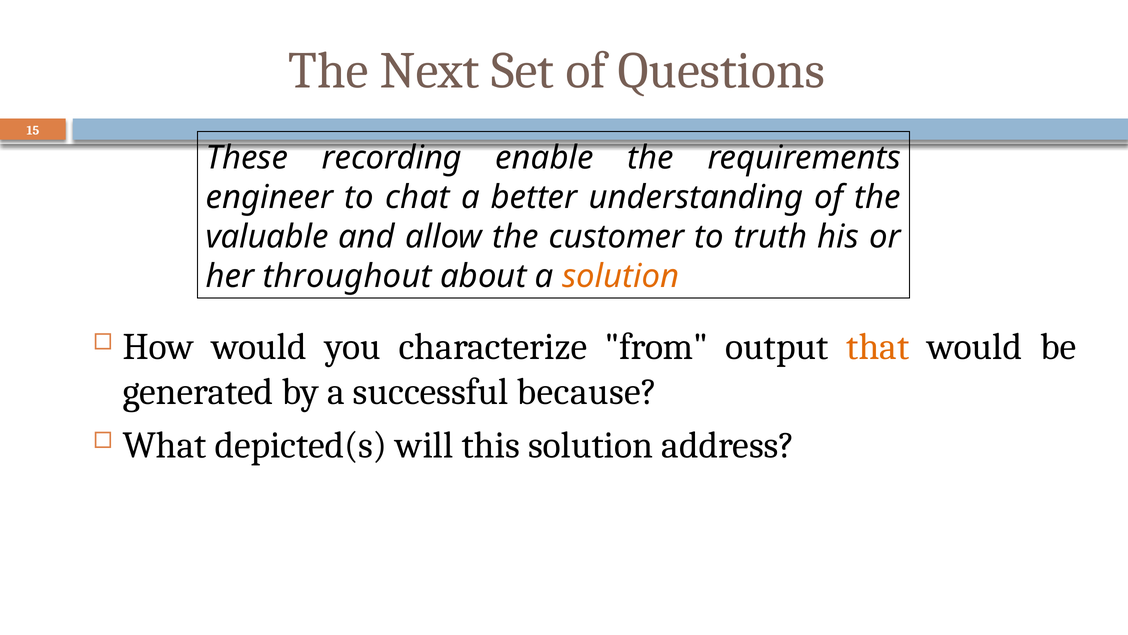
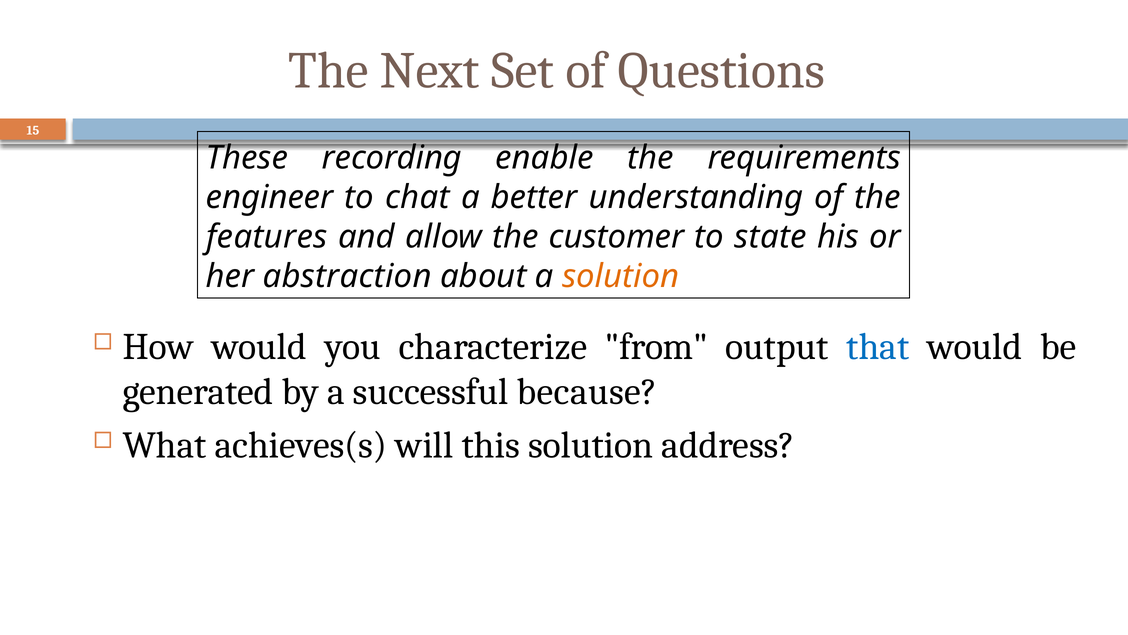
valuable: valuable -> features (267, 237)
truth: truth -> state (771, 237)
throughout: throughout -> abstraction (347, 276)
that colour: orange -> blue (878, 347)
depicted(s: depicted(s -> achieves(s (301, 445)
